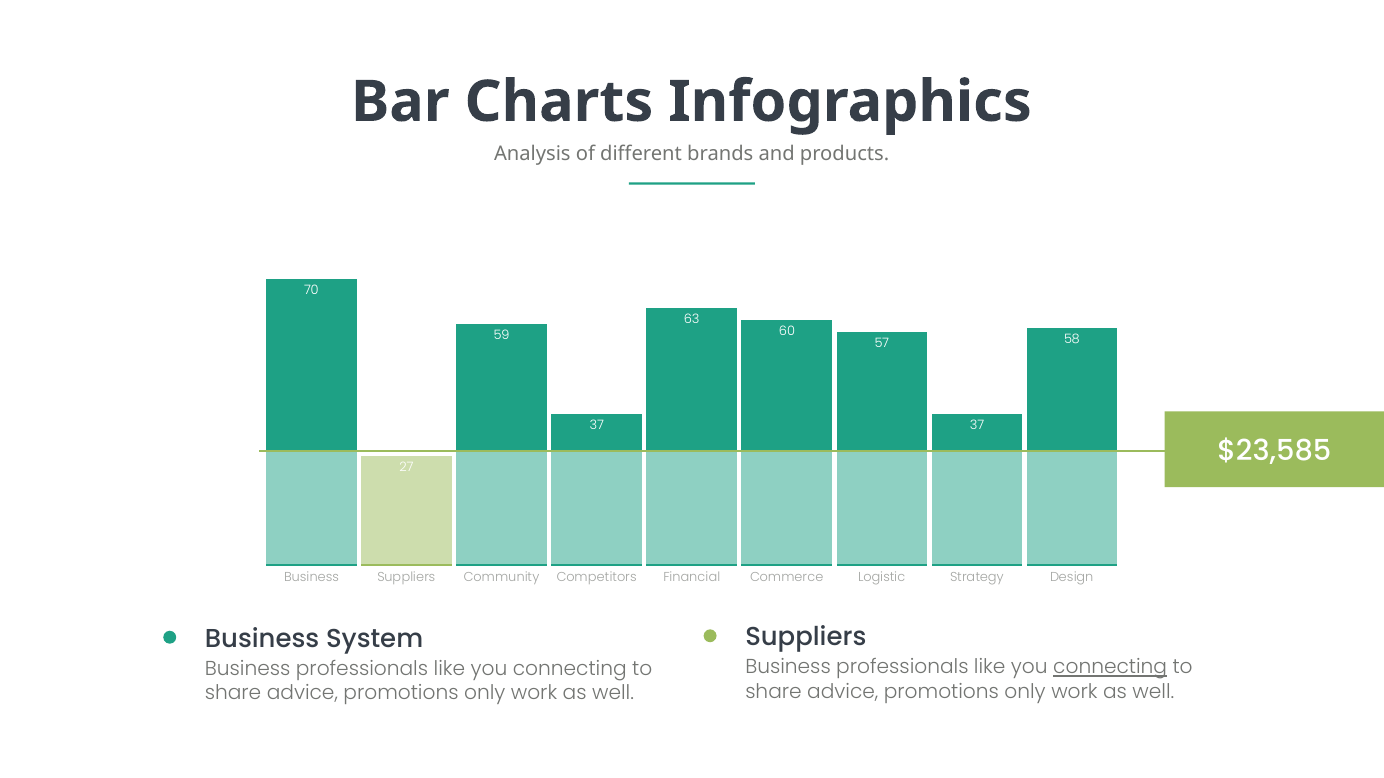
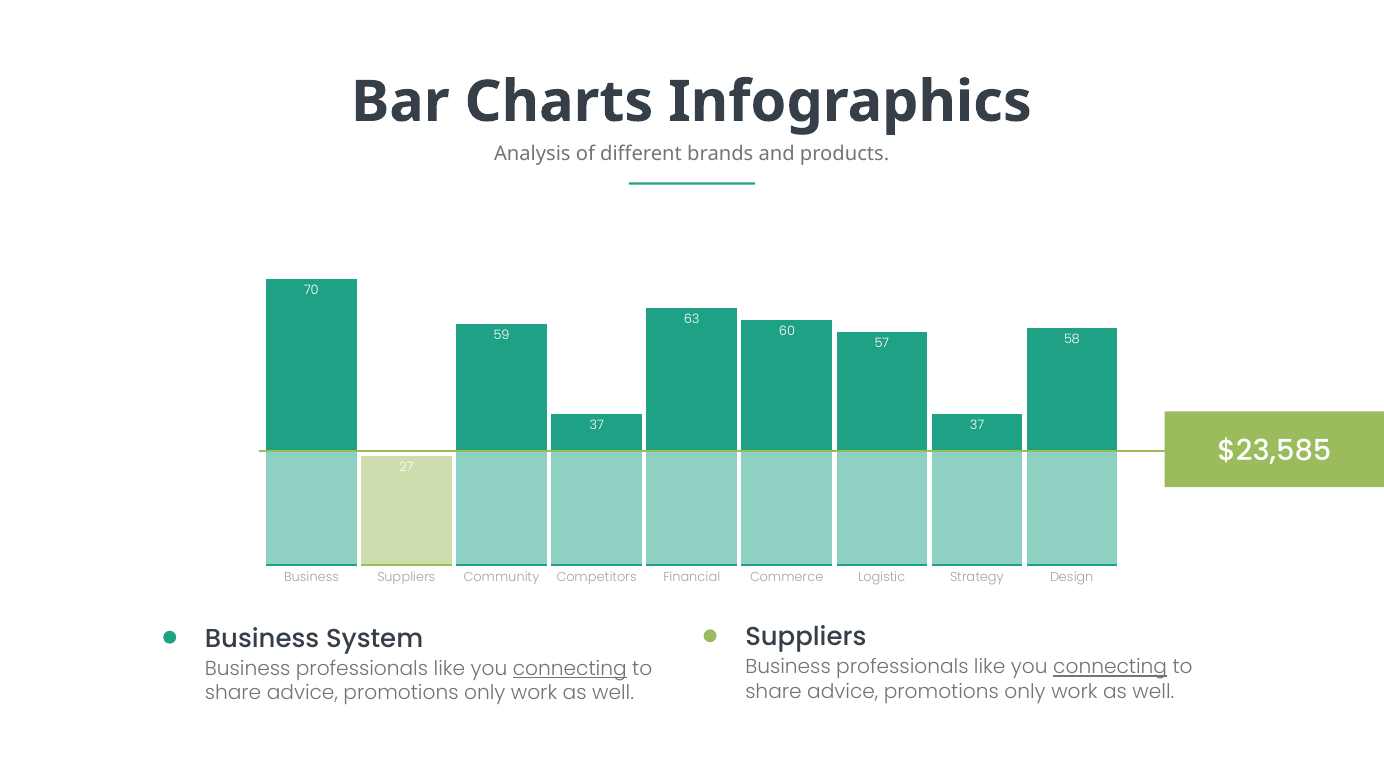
connecting underline: none -> present (570, 669)
